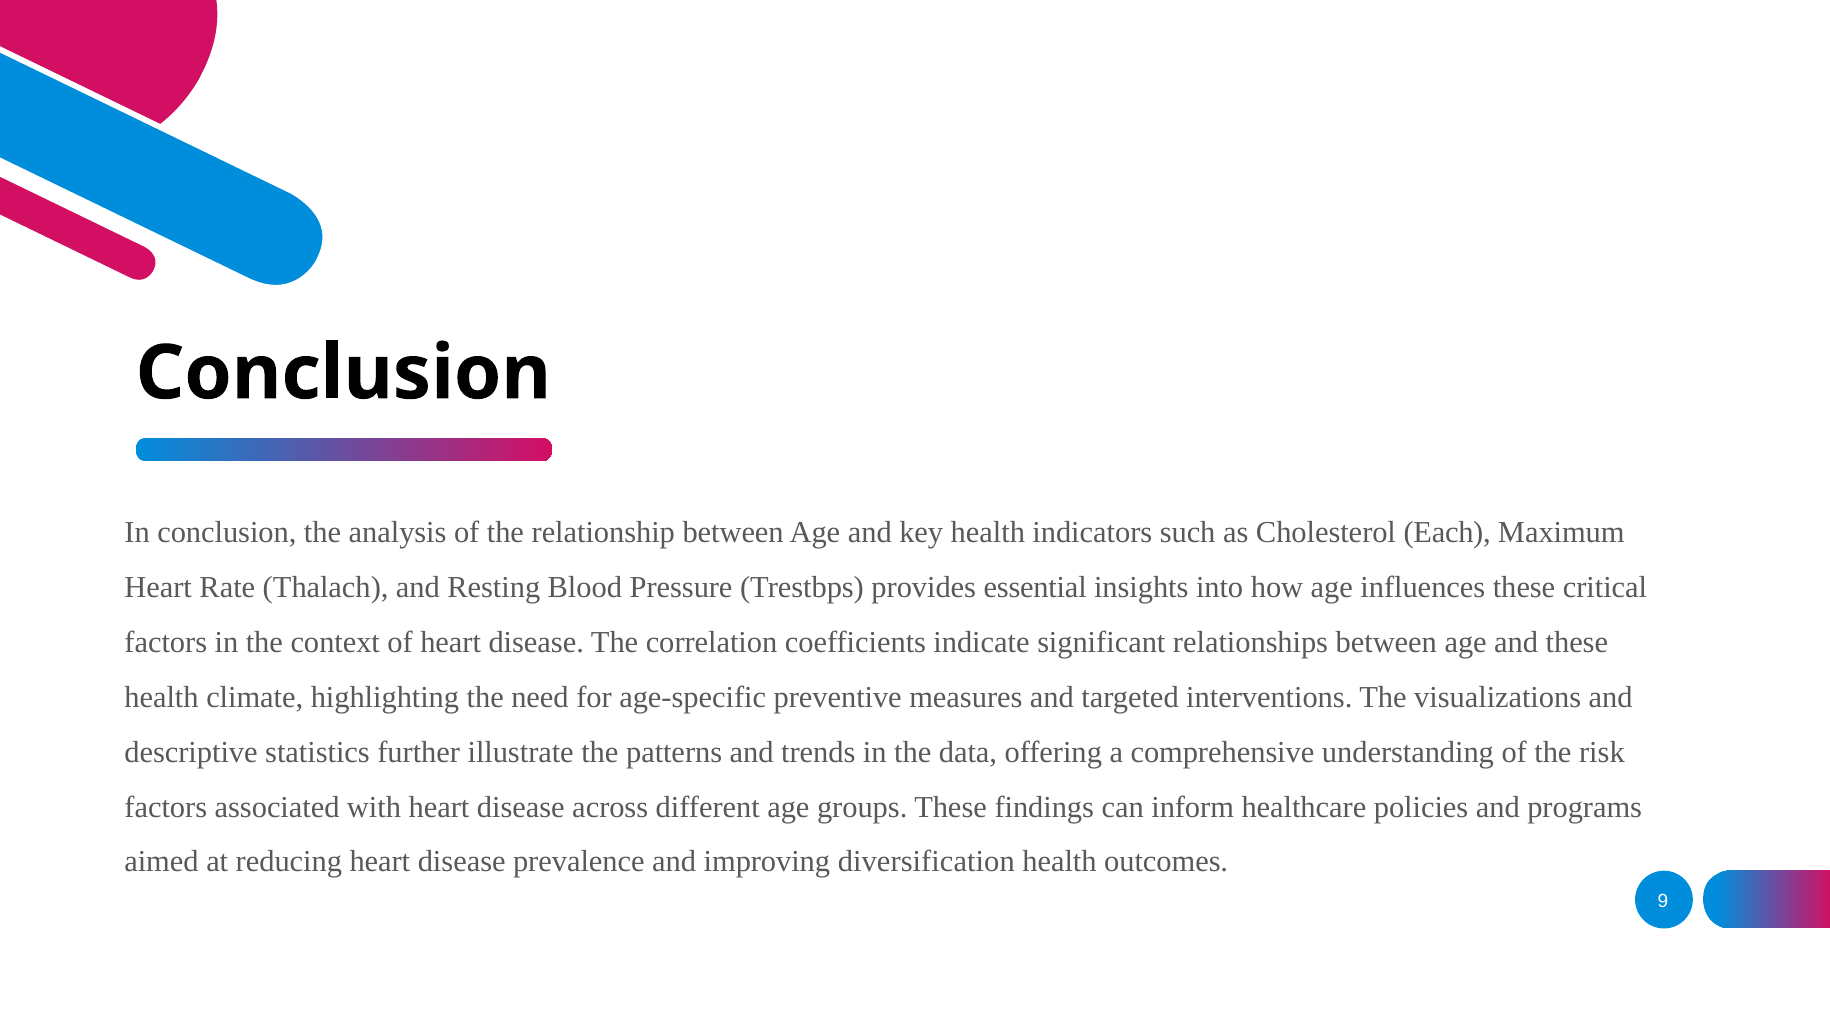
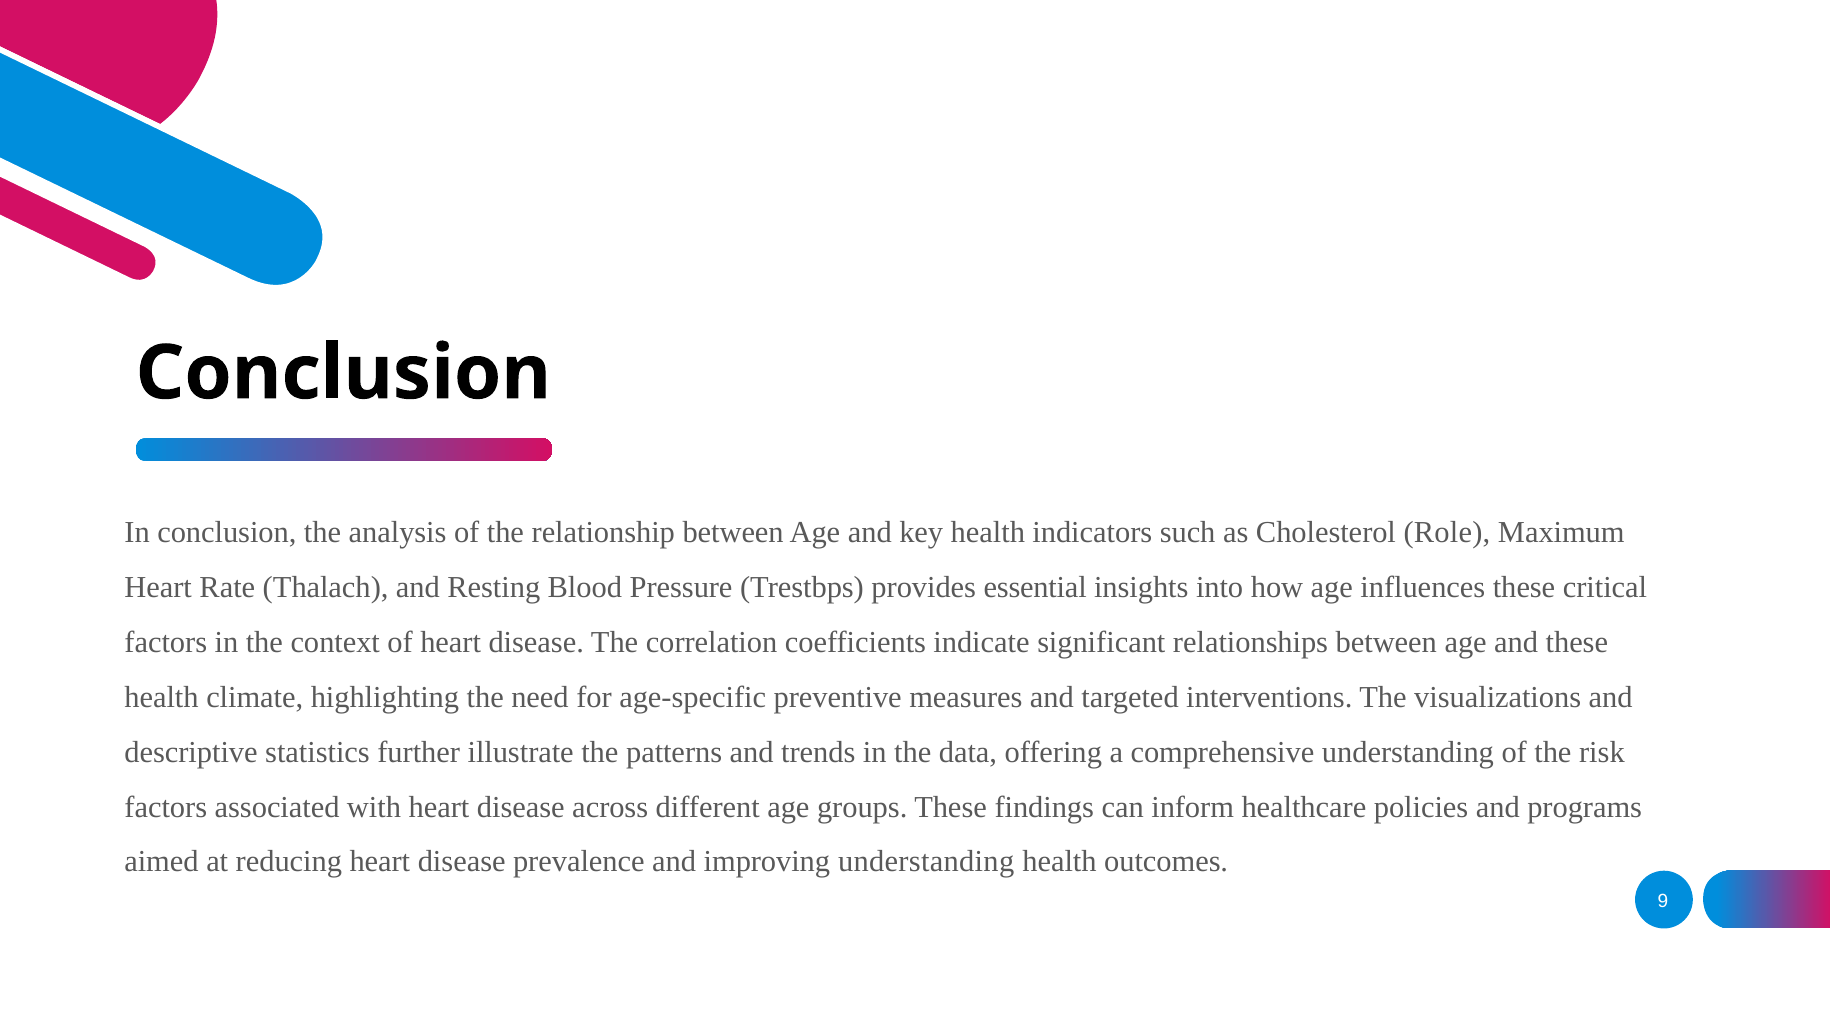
Each: Each -> Role (1447, 533)
improving diversification: diversification -> understanding (926, 862)
